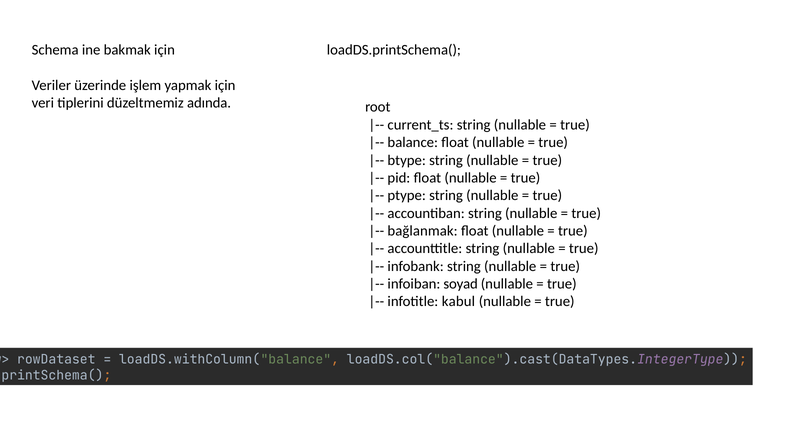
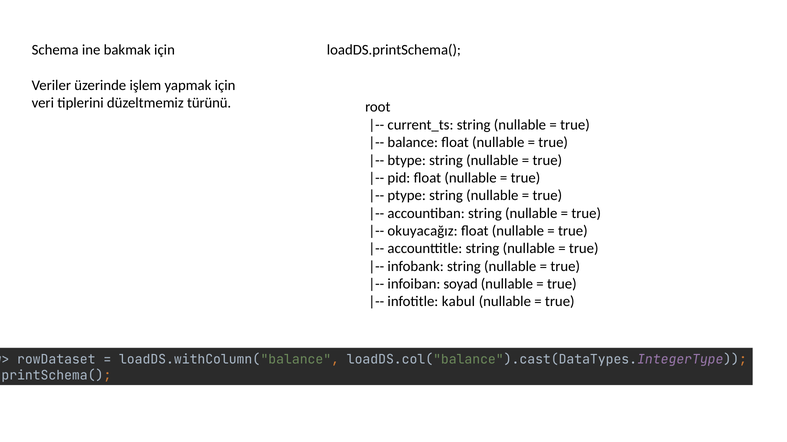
adında: adında -> türünü (209, 103)
bağlanmak: bağlanmak -> okuyacağız (423, 231)
